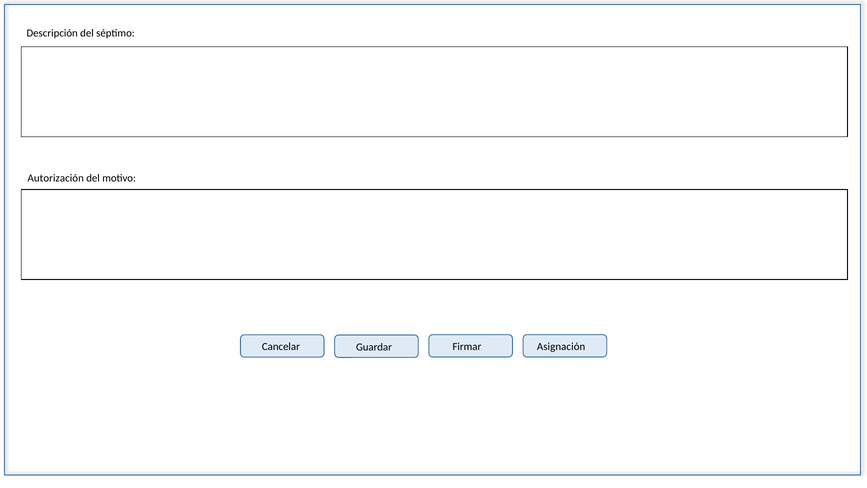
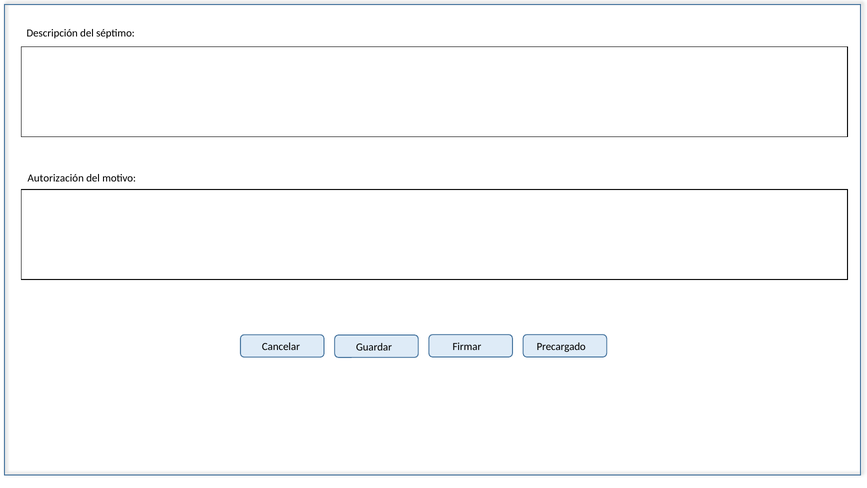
Asignación: Asignación -> Precargado (561, 346)
